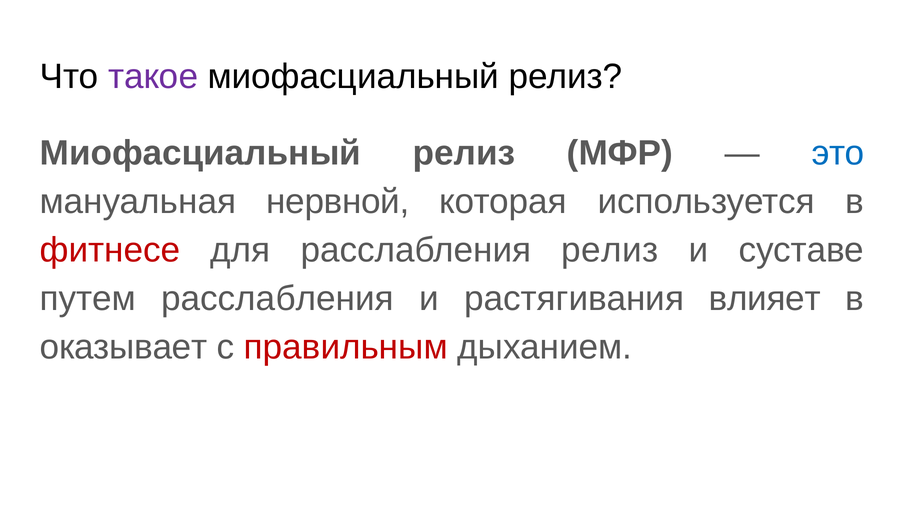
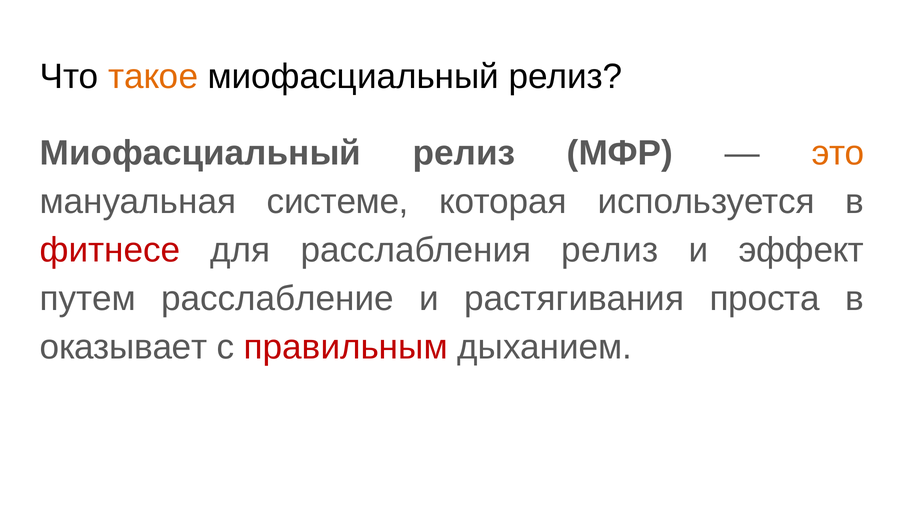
такое colour: purple -> orange (153, 77)
это colour: blue -> orange (838, 153)
нервной: нервной -> системе (338, 201)
суставе: суставе -> эффект (801, 250)
путем расслабления: расслабления -> расслабление (277, 298)
влияет: влияет -> проста (765, 298)
